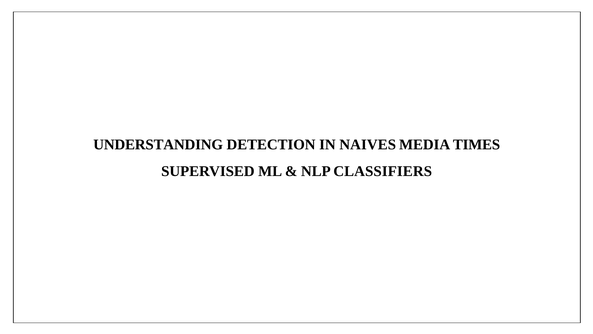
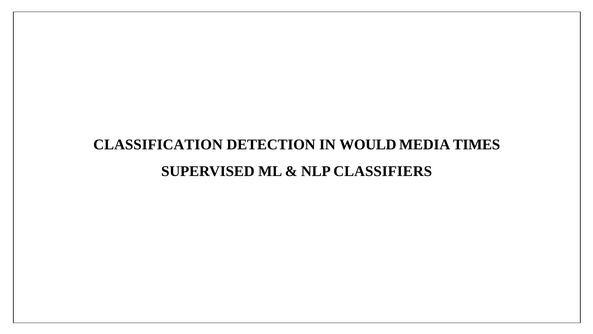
UNDERSTANDING: UNDERSTANDING -> CLASSIFICATION (158, 144)
NAIVES: NAIVES -> WOULD (368, 144)
